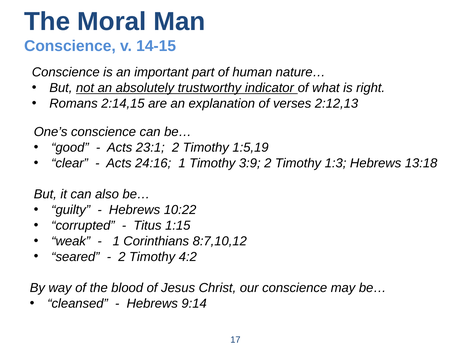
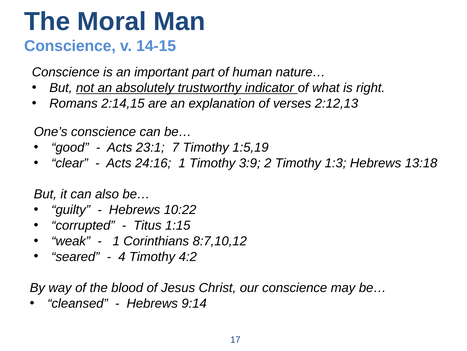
23:1 2: 2 -> 7 (176, 147)
2: 2 -> 4 (122, 256)
